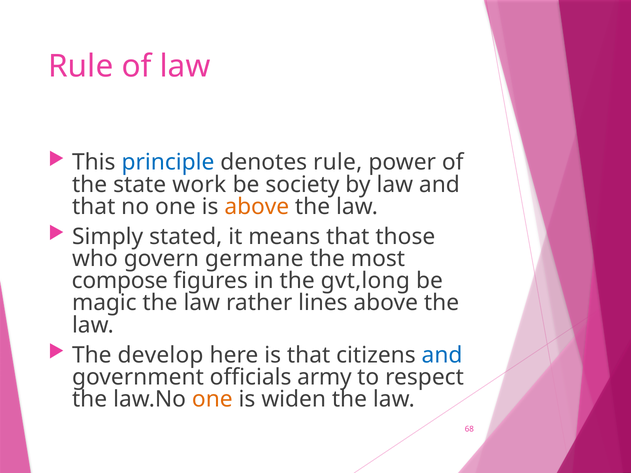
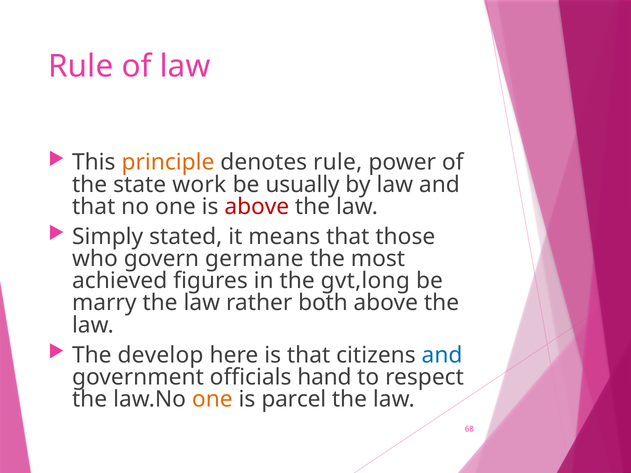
principle colour: blue -> orange (168, 162)
society: society -> usually (303, 185)
above colour: orange -> red (257, 207)
compose: compose -> achieved (120, 281)
magic: magic -> marry (104, 303)
lines: lines -> both (323, 303)
army: army -> hand (324, 377)
widen: widen -> parcel (294, 400)
